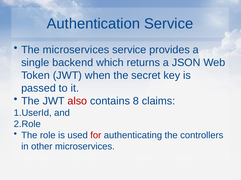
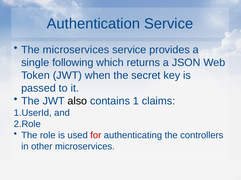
backend: backend -> following (73, 63)
also colour: red -> black (77, 101)
8: 8 -> 1 (136, 101)
